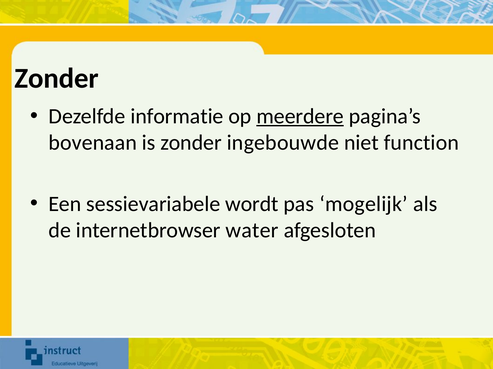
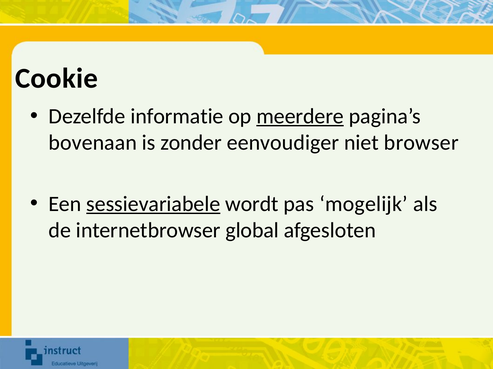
Zonder: Zonder -> Cookie (56, 78)
ingebouwde: ingebouwde -> eenvoudiger (283, 143)
function: function -> browser (421, 143)
sessievariabele underline: none -> present (153, 204)
water: water -> global (252, 231)
